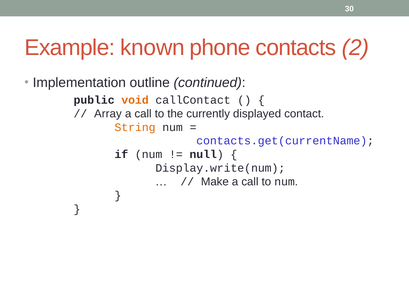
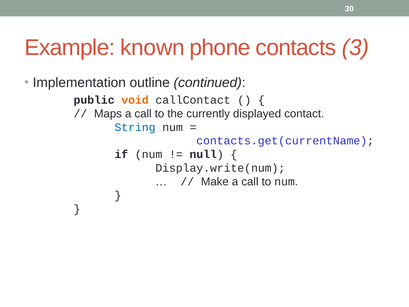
2: 2 -> 3 (355, 48)
Array: Array -> Maps (108, 114)
String colour: orange -> blue (135, 127)
